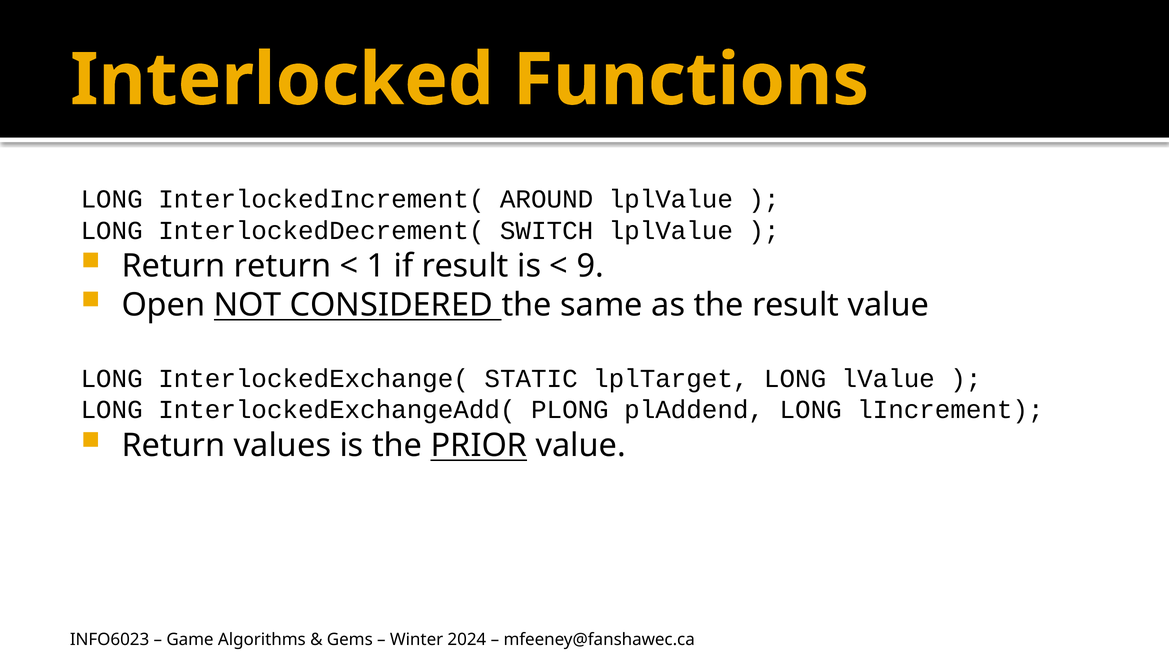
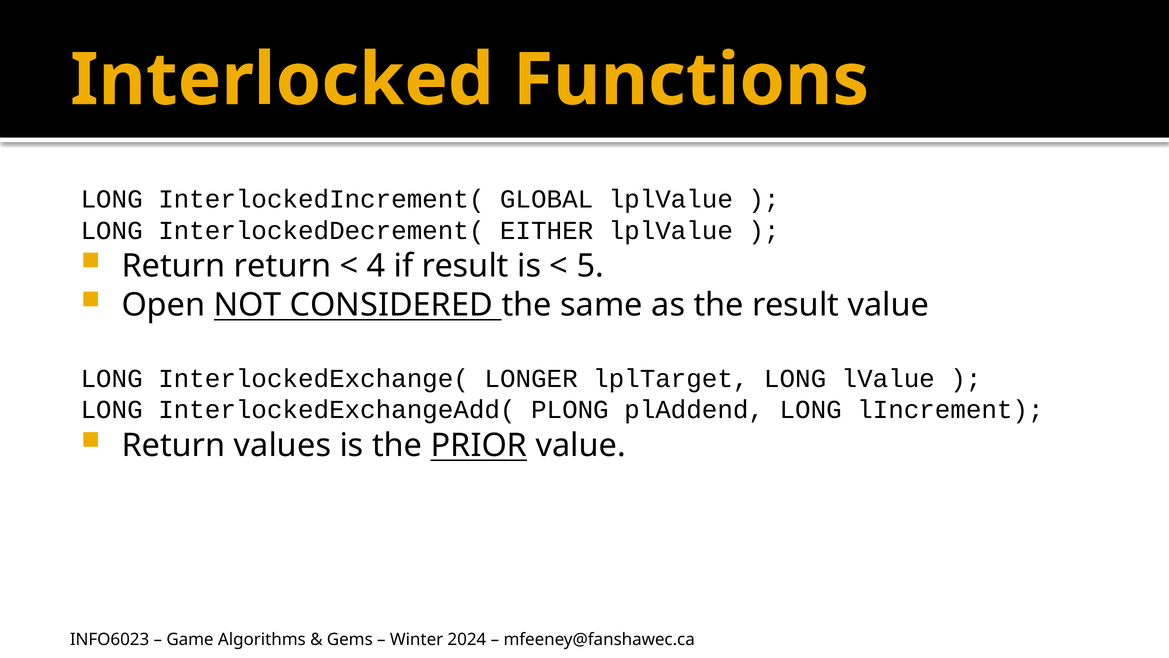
AROUND: AROUND -> GLOBAL (547, 199)
SWITCH: SWITCH -> EITHER (547, 230)
1: 1 -> 4 (376, 266)
9: 9 -> 5 (590, 266)
STATIC: STATIC -> LONGER (531, 379)
